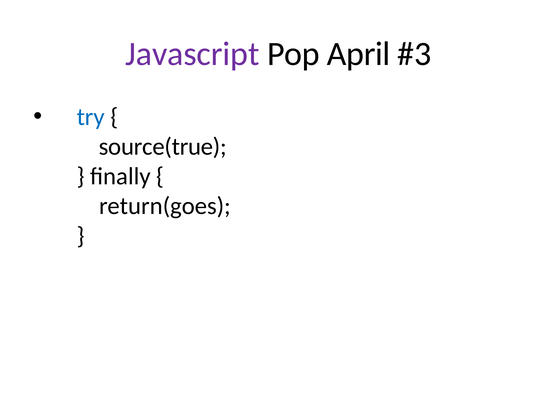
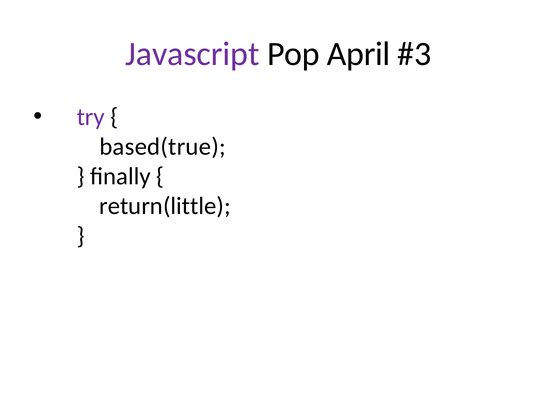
try colour: blue -> purple (91, 117)
source(true: source(true -> based(true (163, 147)
return(goes: return(goes -> return(little (165, 206)
